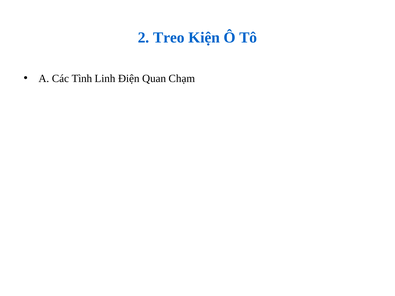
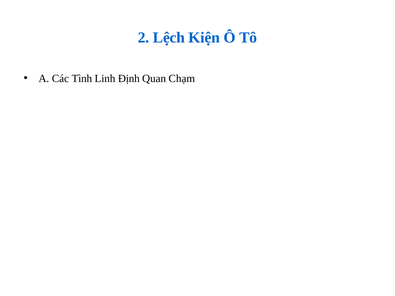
Treo: Treo -> Lệch (169, 38)
Điện: Điện -> Định (129, 78)
